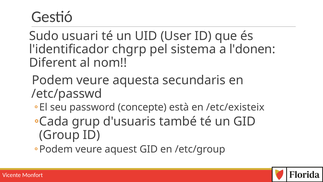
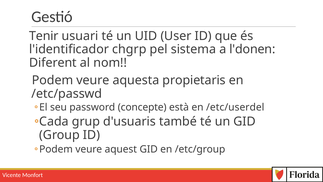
Sudo: Sudo -> Tenir (44, 36)
secundaris: secundaris -> propietaris (194, 80)
/etc/existeix: /etc/existeix -> /etc/userdel (235, 107)
